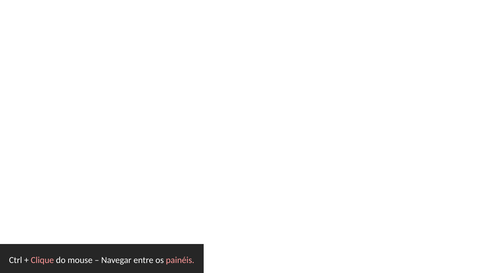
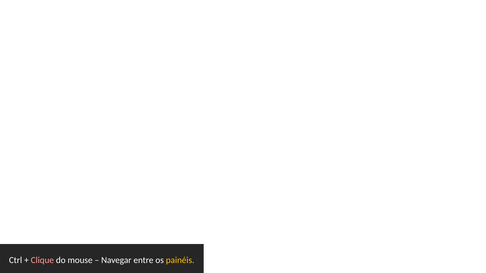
painéis colour: pink -> yellow (180, 261)
